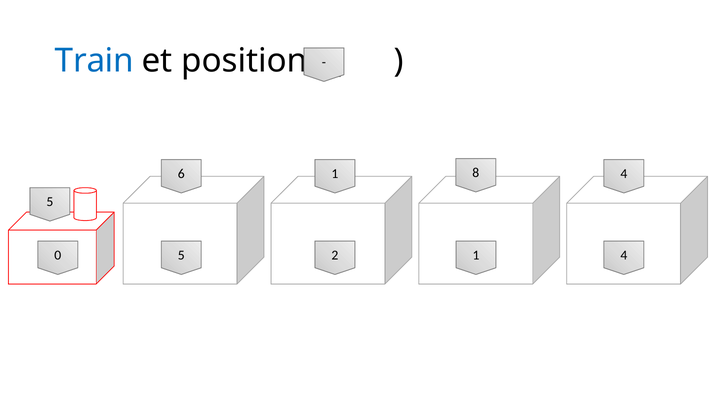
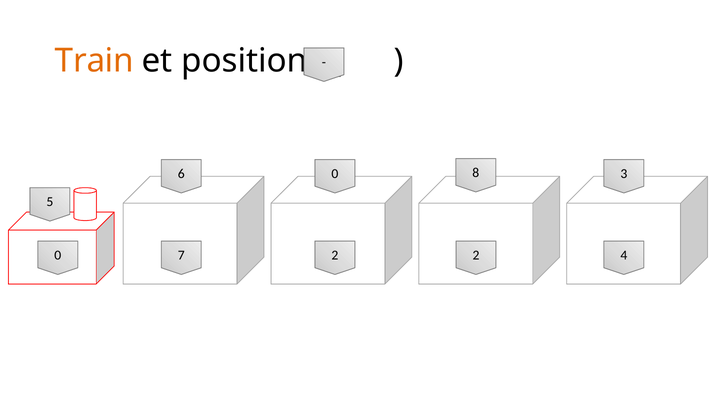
Train colour: blue -> orange (94, 61)
6 1: 1 -> 0 (335, 174)
8 4: 4 -> 3 (624, 174)
0 5: 5 -> 7 (181, 256)
2 1: 1 -> 2 (476, 256)
